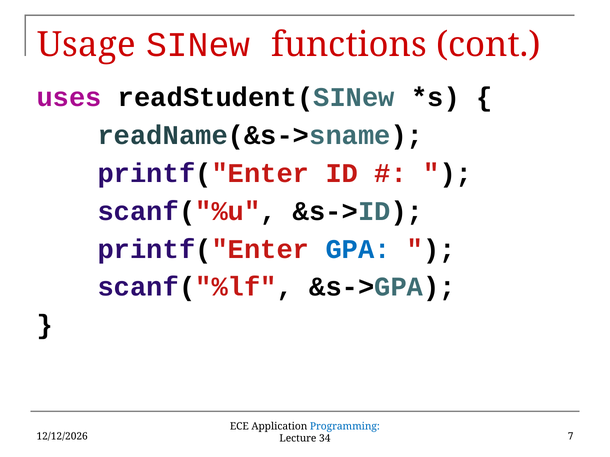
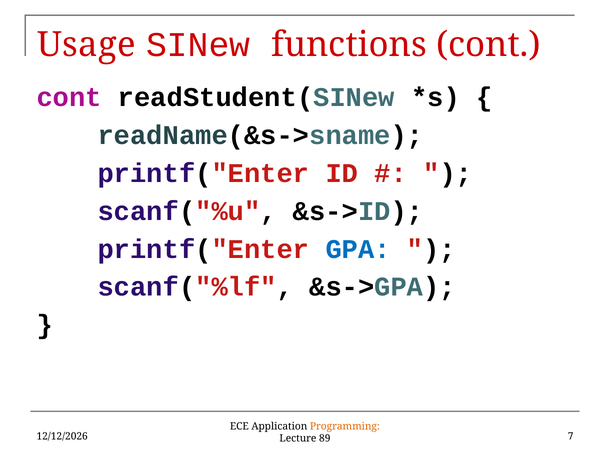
uses: uses -> cont (69, 97)
Programming colour: blue -> orange (345, 427)
34: 34 -> 89 (325, 439)
